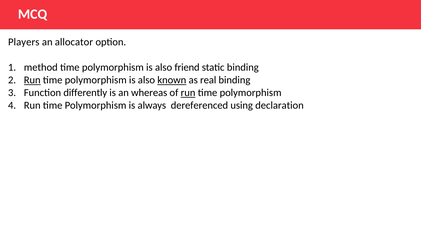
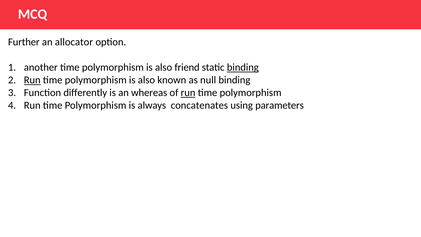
Players: Players -> Further (24, 42)
method: method -> another (41, 67)
binding underline: none -> present (243, 67)
known underline: present -> none (172, 80)
real: real -> null (208, 80)
dereferenced: dereferenced -> concatenates (199, 105)
declaration: declaration -> parameters (280, 105)
